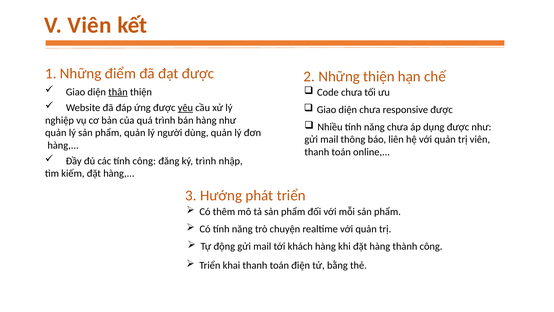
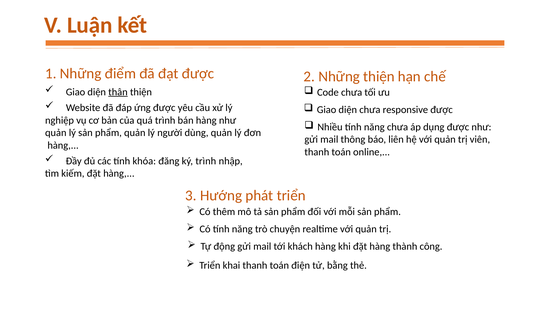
V Viên: Viên -> Luận (90, 25)
yêu underline: present -> none (185, 108)
tính công: công -> khóa (144, 161)
